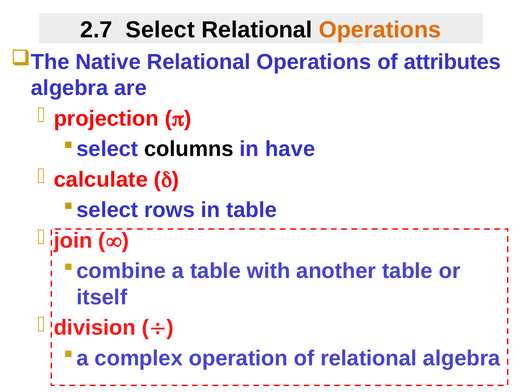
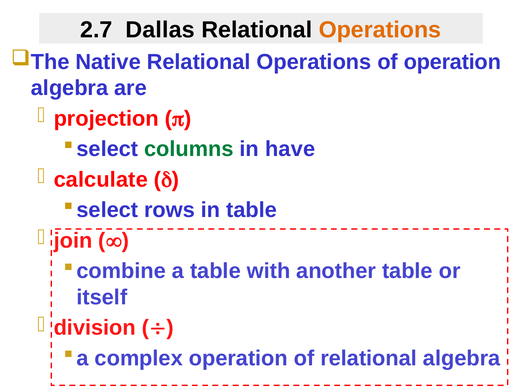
Select: Select -> Dallas (160, 30)
of attributes: attributes -> operation (452, 62)
columns colour: black -> green (189, 149)
